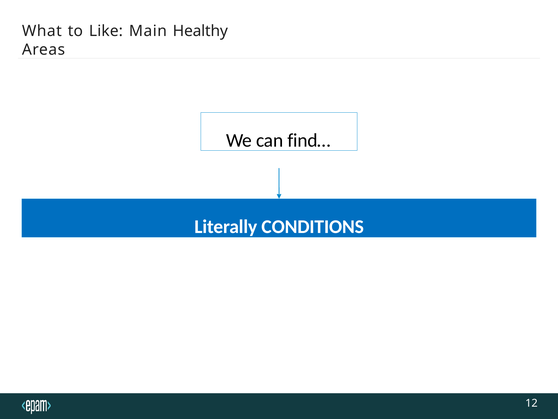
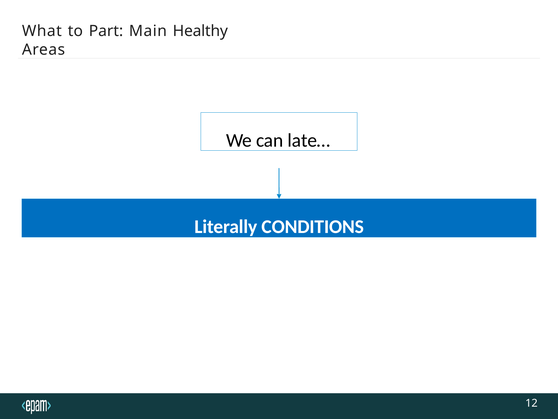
Like: Like -> Part (106, 31)
find…: find… -> late… (309, 140)
